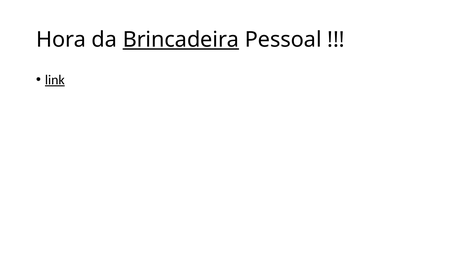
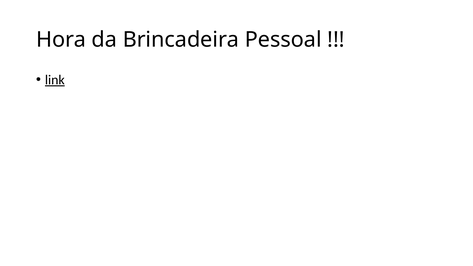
Brincadeira underline: present -> none (181, 40)
